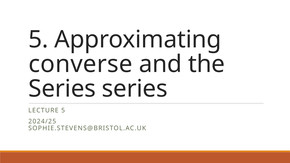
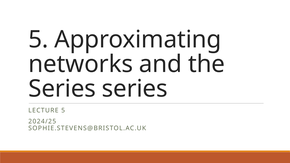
converse: converse -> networks (81, 64)
